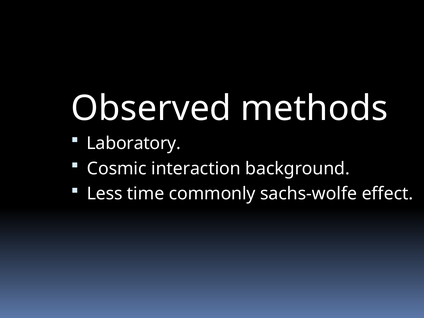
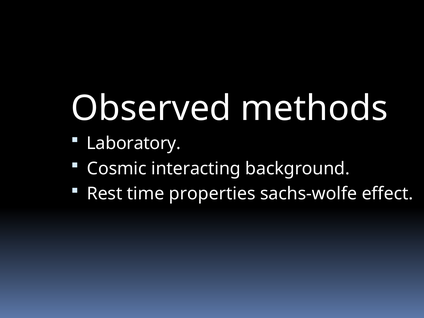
interaction: interaction -> interacting (196, 169)
Less: Less -> Rest (105, 194)
commonly: commonly -> properties (212, 194)
